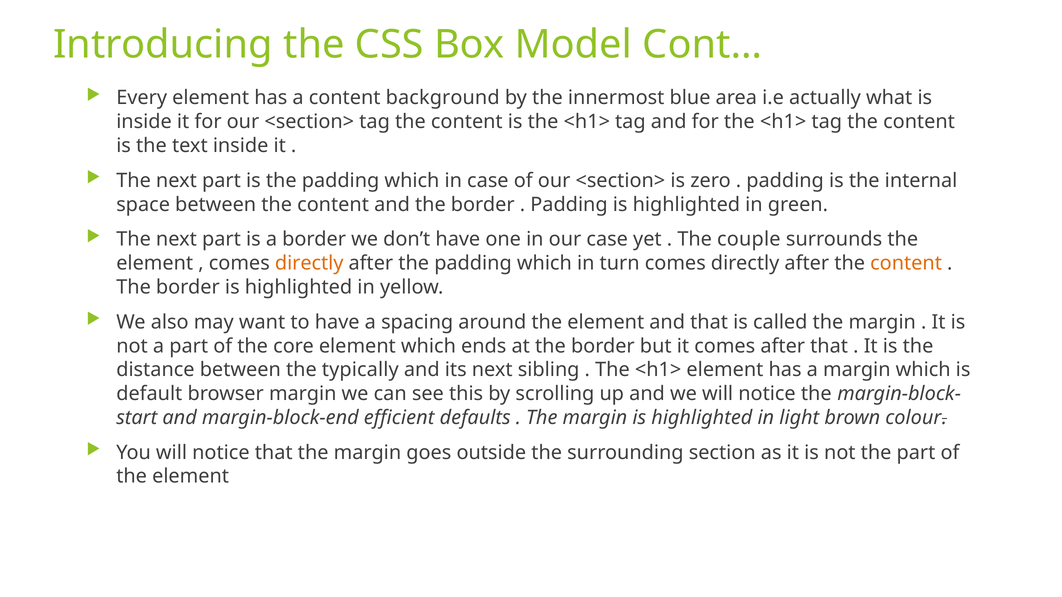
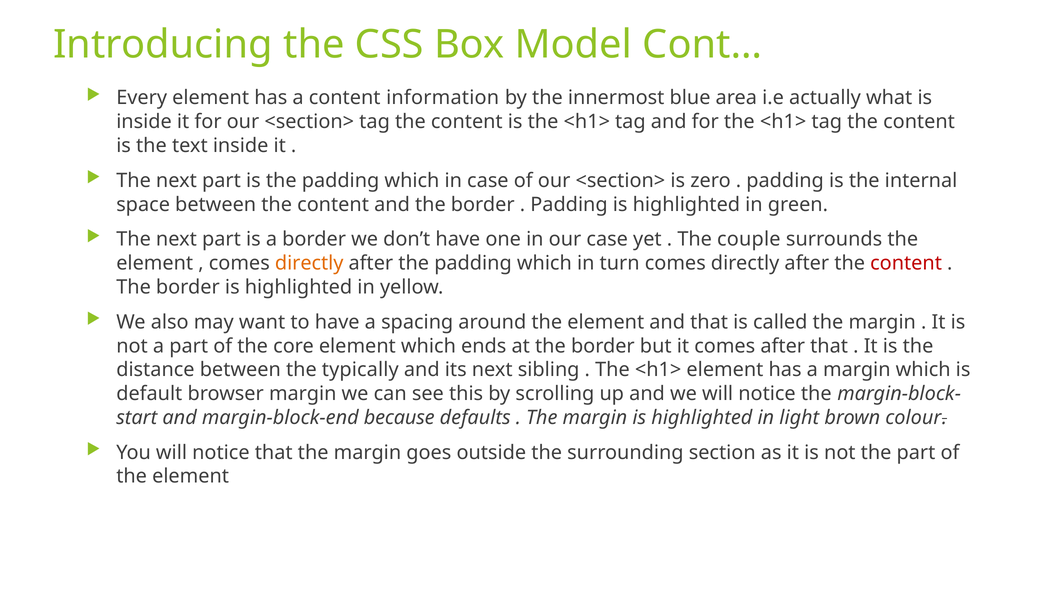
background: background -> information (443, 98)
content colour: orange -> red (906, 263)
efficient: efficient -> because (399, 418)
